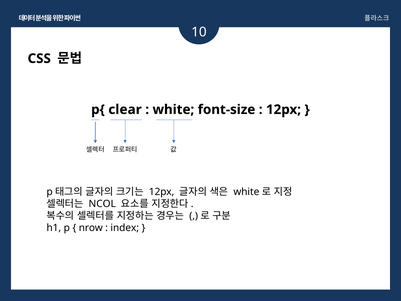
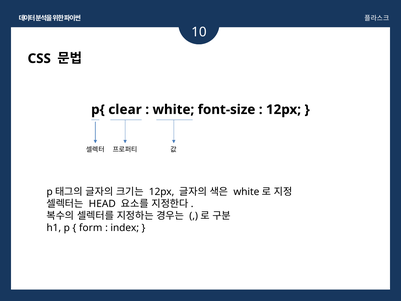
NCOL: NCOL -> HEAD (102, 204)
nrow: nrow -> form (91, 228)
